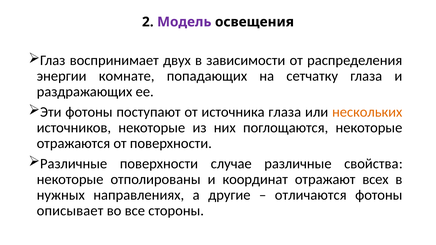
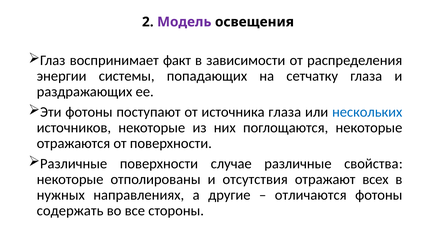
двух: двух -> факт (177, 60)
комнате: комнате -> системы (127, 76)
нескольких colour: orange -> blue (367, 112)
координат: координат -> отсутствия (255, 179)
описывает: описывает -> содержать (70, 211)
